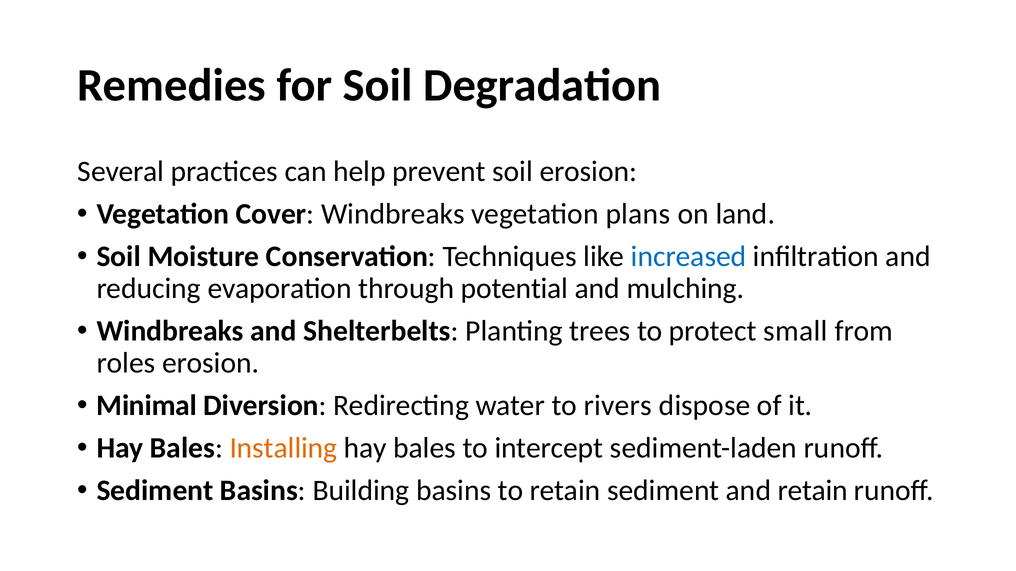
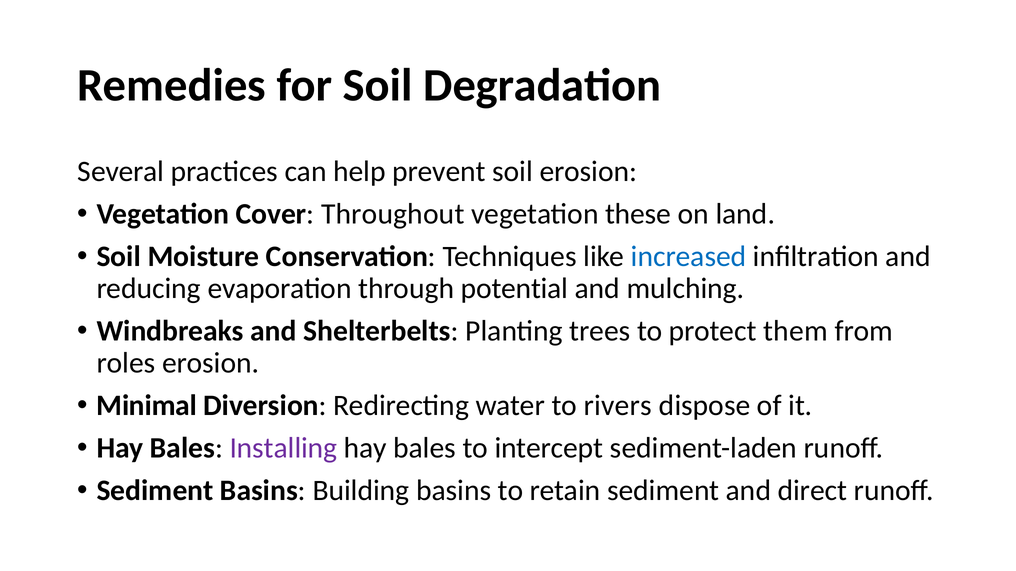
Cover Windbreaks: Windbreaks -> Throughout (393, 214)
plans: plans -> these (638, 214)
small: small -> them (796, 331)
Installing colour: orange -> purple (283, 448)
and retain: retain -> direct (812, 491)
